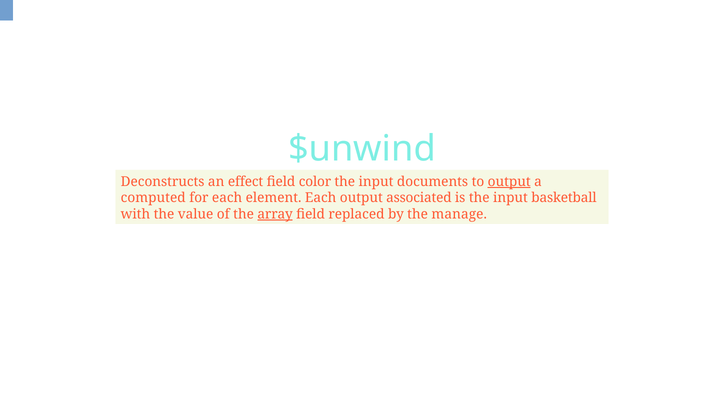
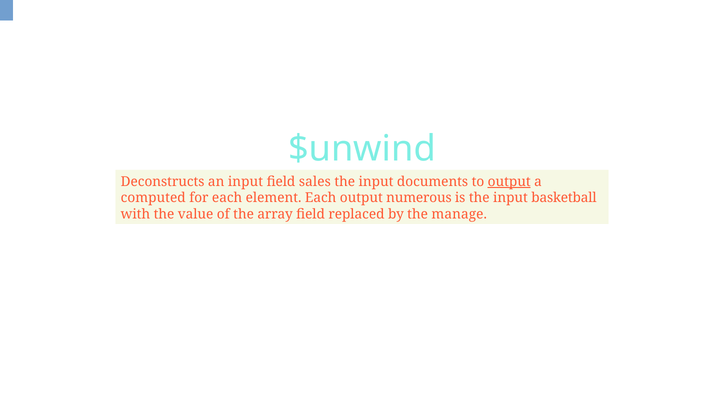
an effect: effect -> input (245, 182)
color: color -> sales (315, 182)
associated: associated -> numerous (419, 198)
array underline: present -> none (275, 214)
